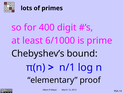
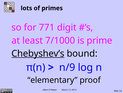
400: 400 -> 771 (47, 27)
6/1000: 6/1000 -> 7/1000 (60, 40)
Chebyshev’s underline: none -> present (38, 53)
n/1: n/1 -> n/9 (67, 67)
